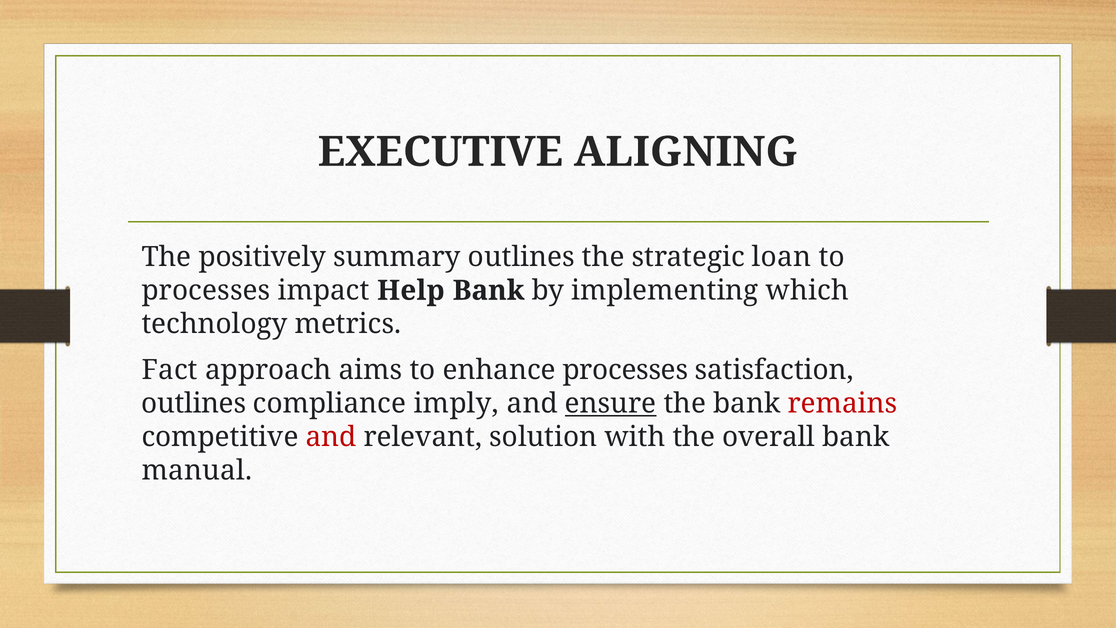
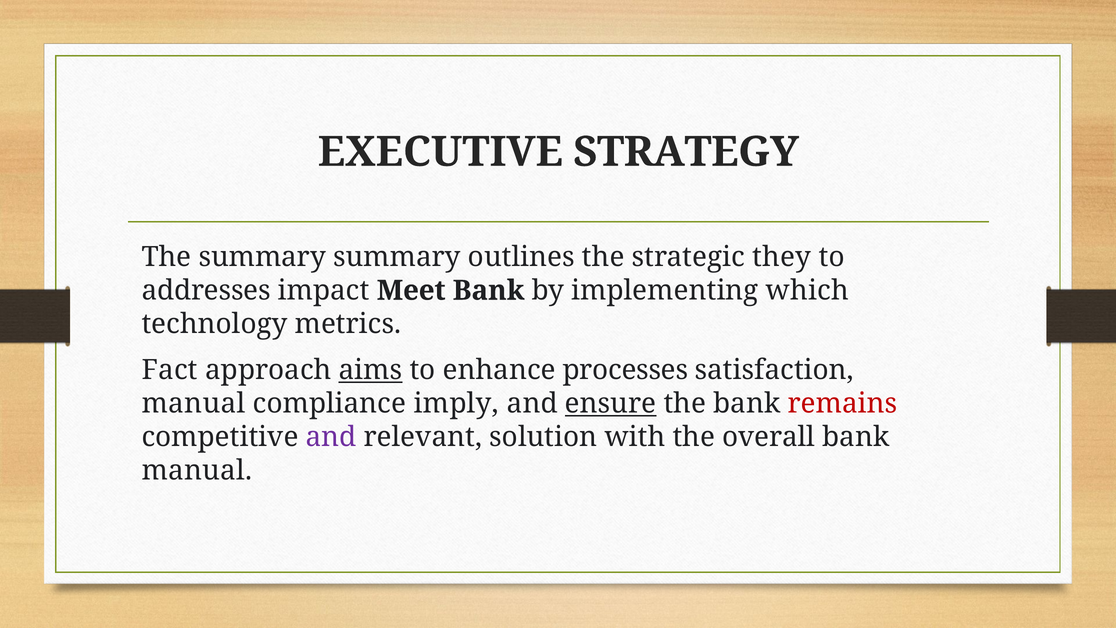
ALIGNING: ALIGNING -> STRATEGY (686, 152)
The positively: positively -> summary (262, 257)
loan: loan -> they (782, 257)
processes: processes -> addresses (206, 290)
Help: Help -> Meet (411, 290)
aims underline: none -> present (371, 370)
outlines: outlines -> manual (194, 403)
and colour: red -> purple (331, 437)
